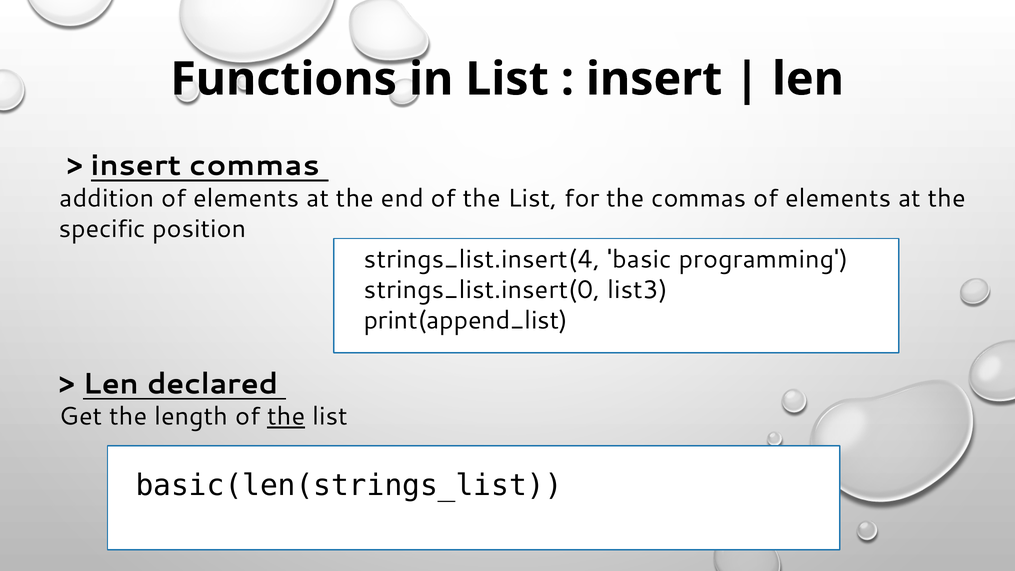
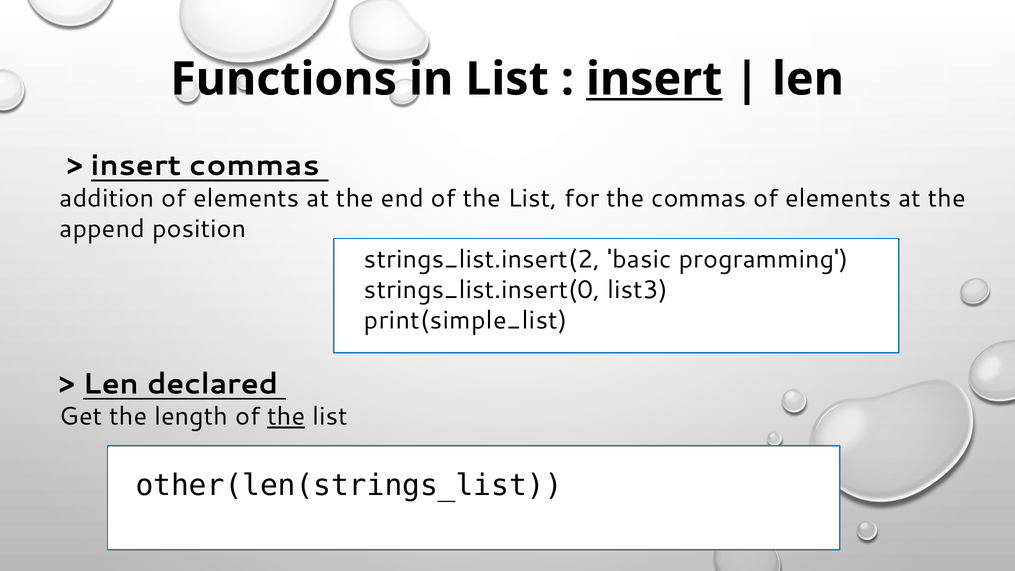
insert underline: none -> present (654, 79)
specific: specific -> append (102, 229)
strings_list.insert(4: strings_list.insert(4 -> strings_list.insert(2 (482, 259)
print(append_list: print(append_list -> print(simple_list (466, 320)
basic(len(strings_list: basic(len(strings_list -> other(len(strings_list (349, 485)
